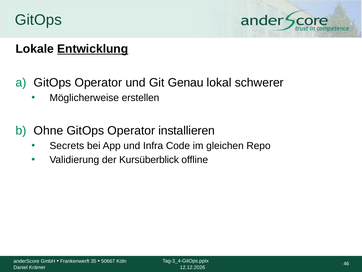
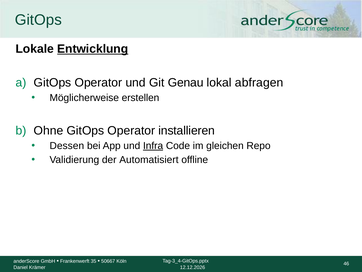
schwerer: schwerer -> abfragen (259, 83)
Secrets: Secrets -> Dessen (67, 146)
Infra underline: none -> present (153, 146)
Kursüberblick: Kursüberblick -> Automatisiert (149, 160)
